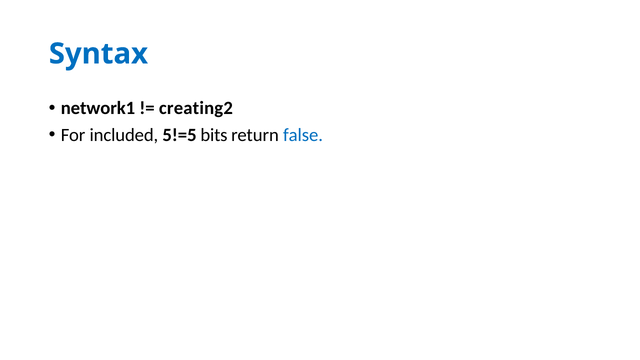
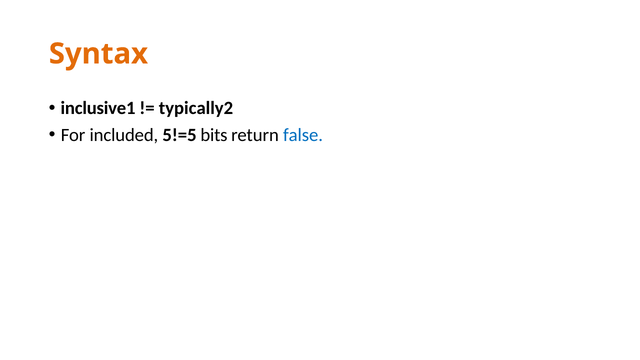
Syntax colour: blue -> orange (98, 54)
network1: network1 -> inclusive1 (98, 108)
creating2: creating2 -> typically2 (196, 108)
